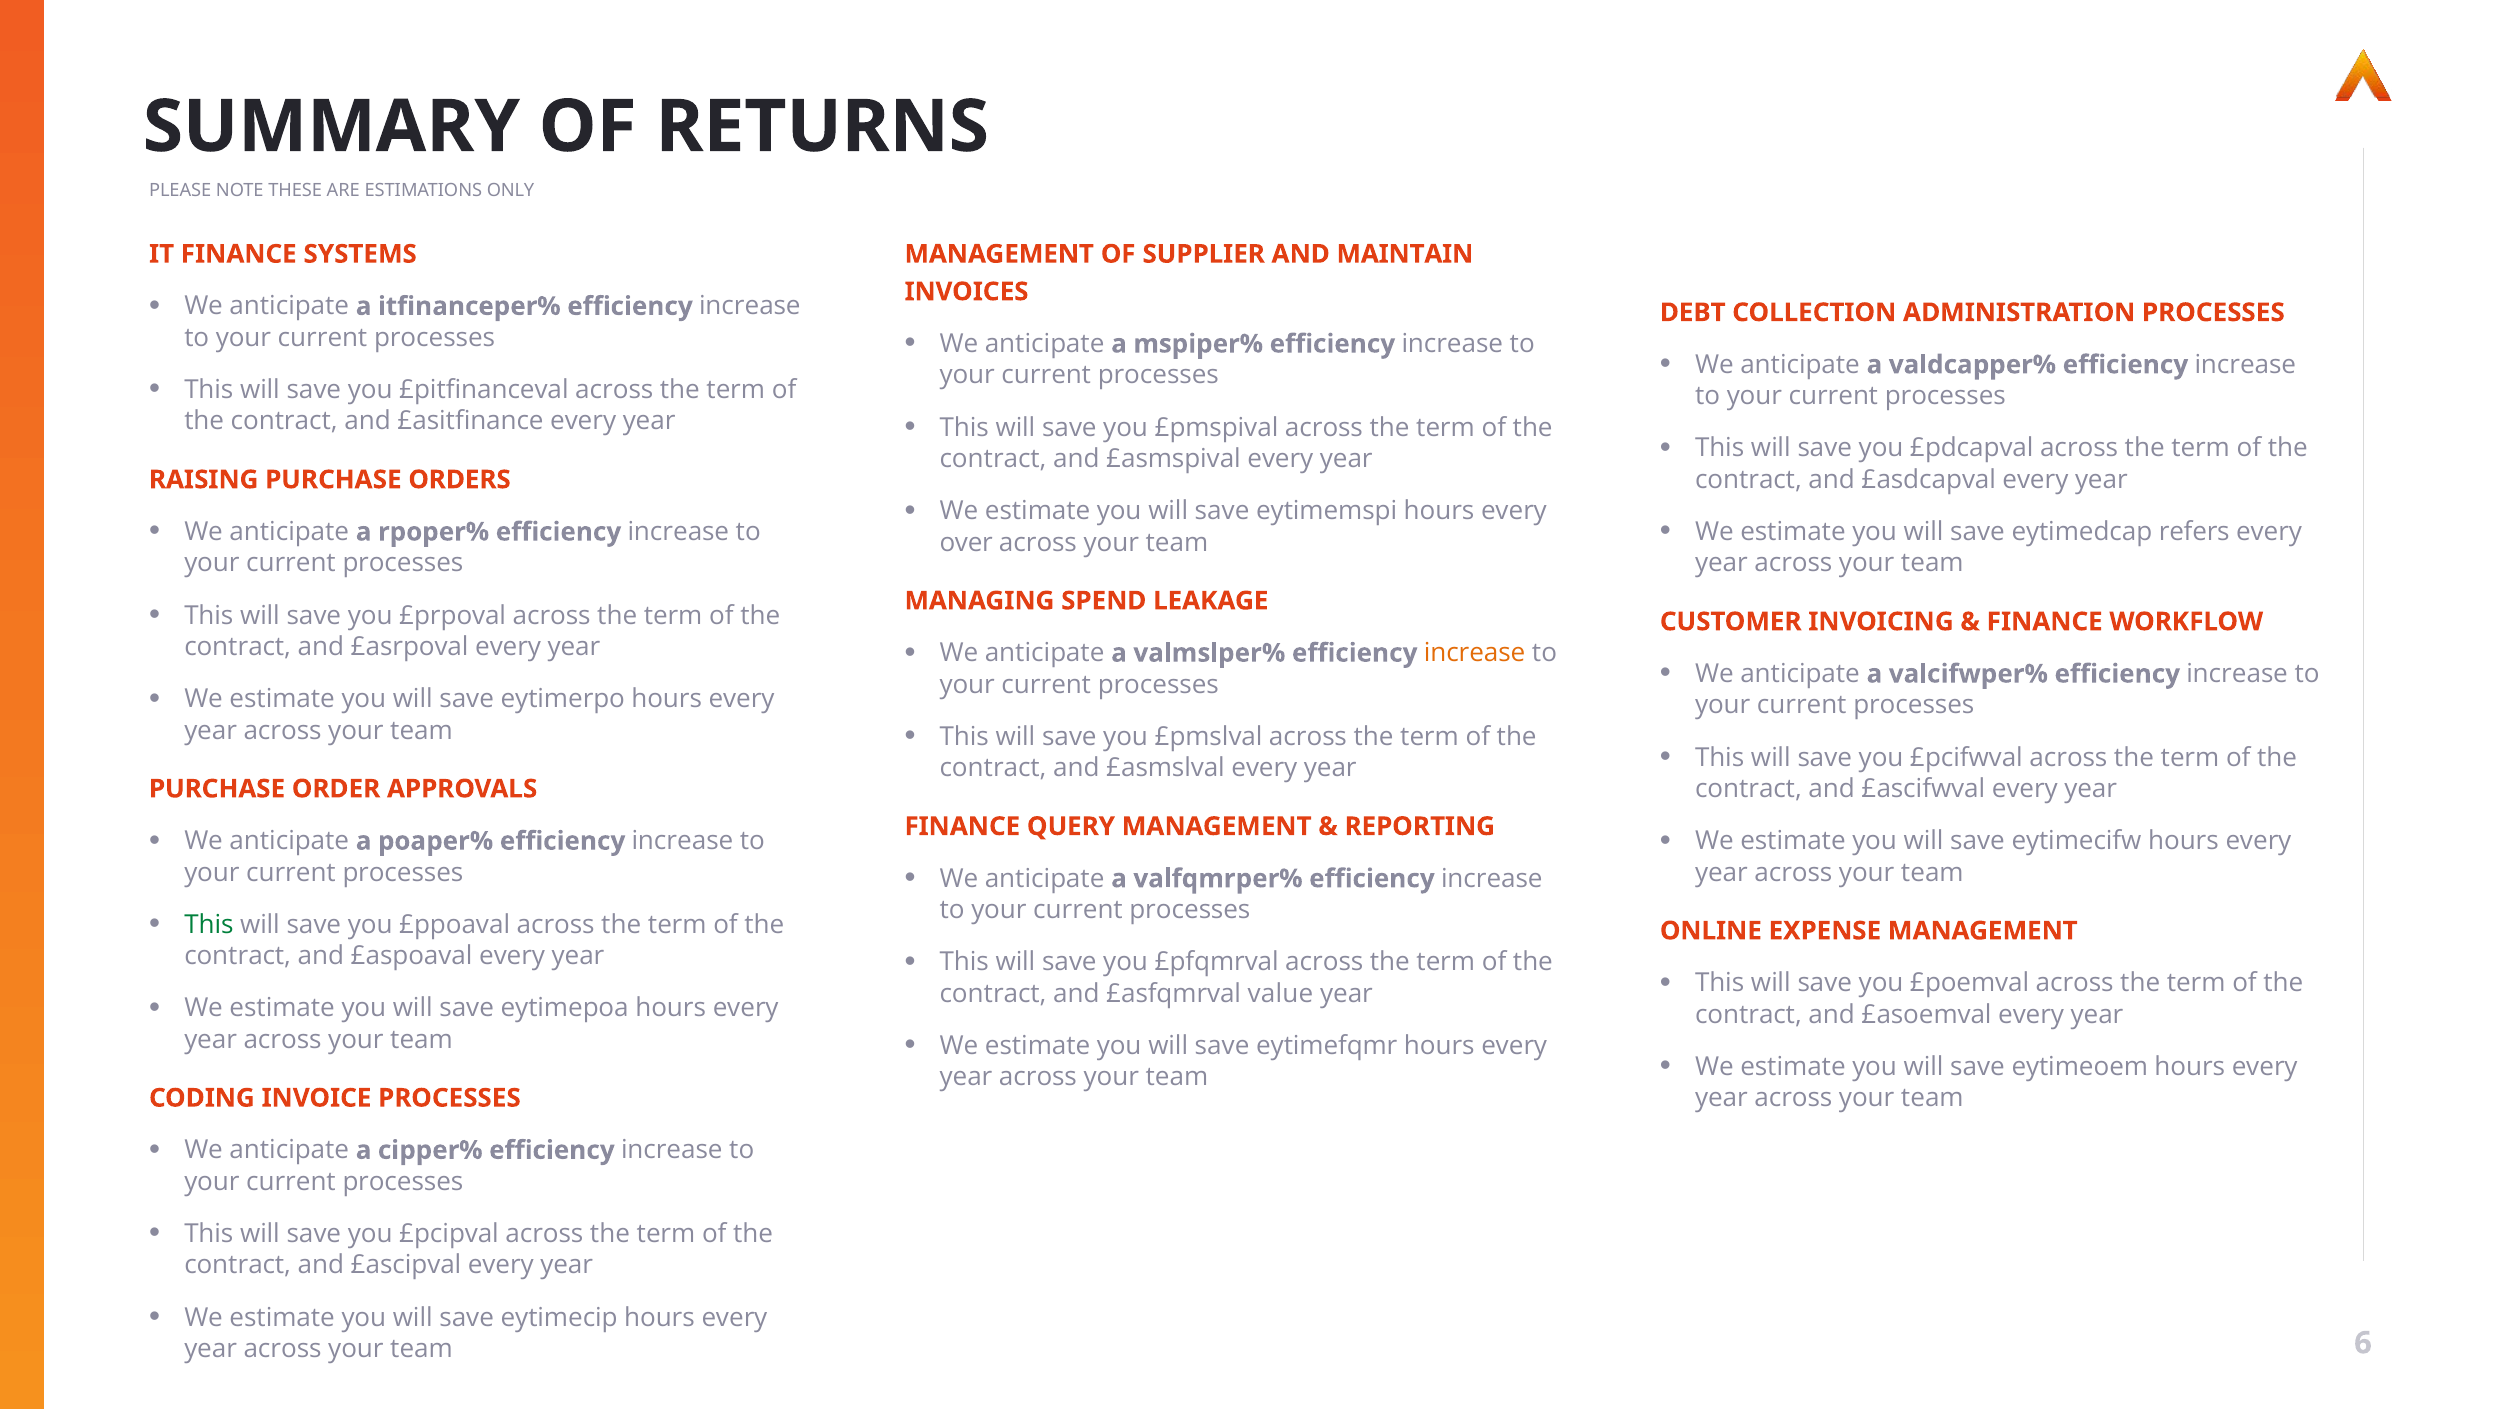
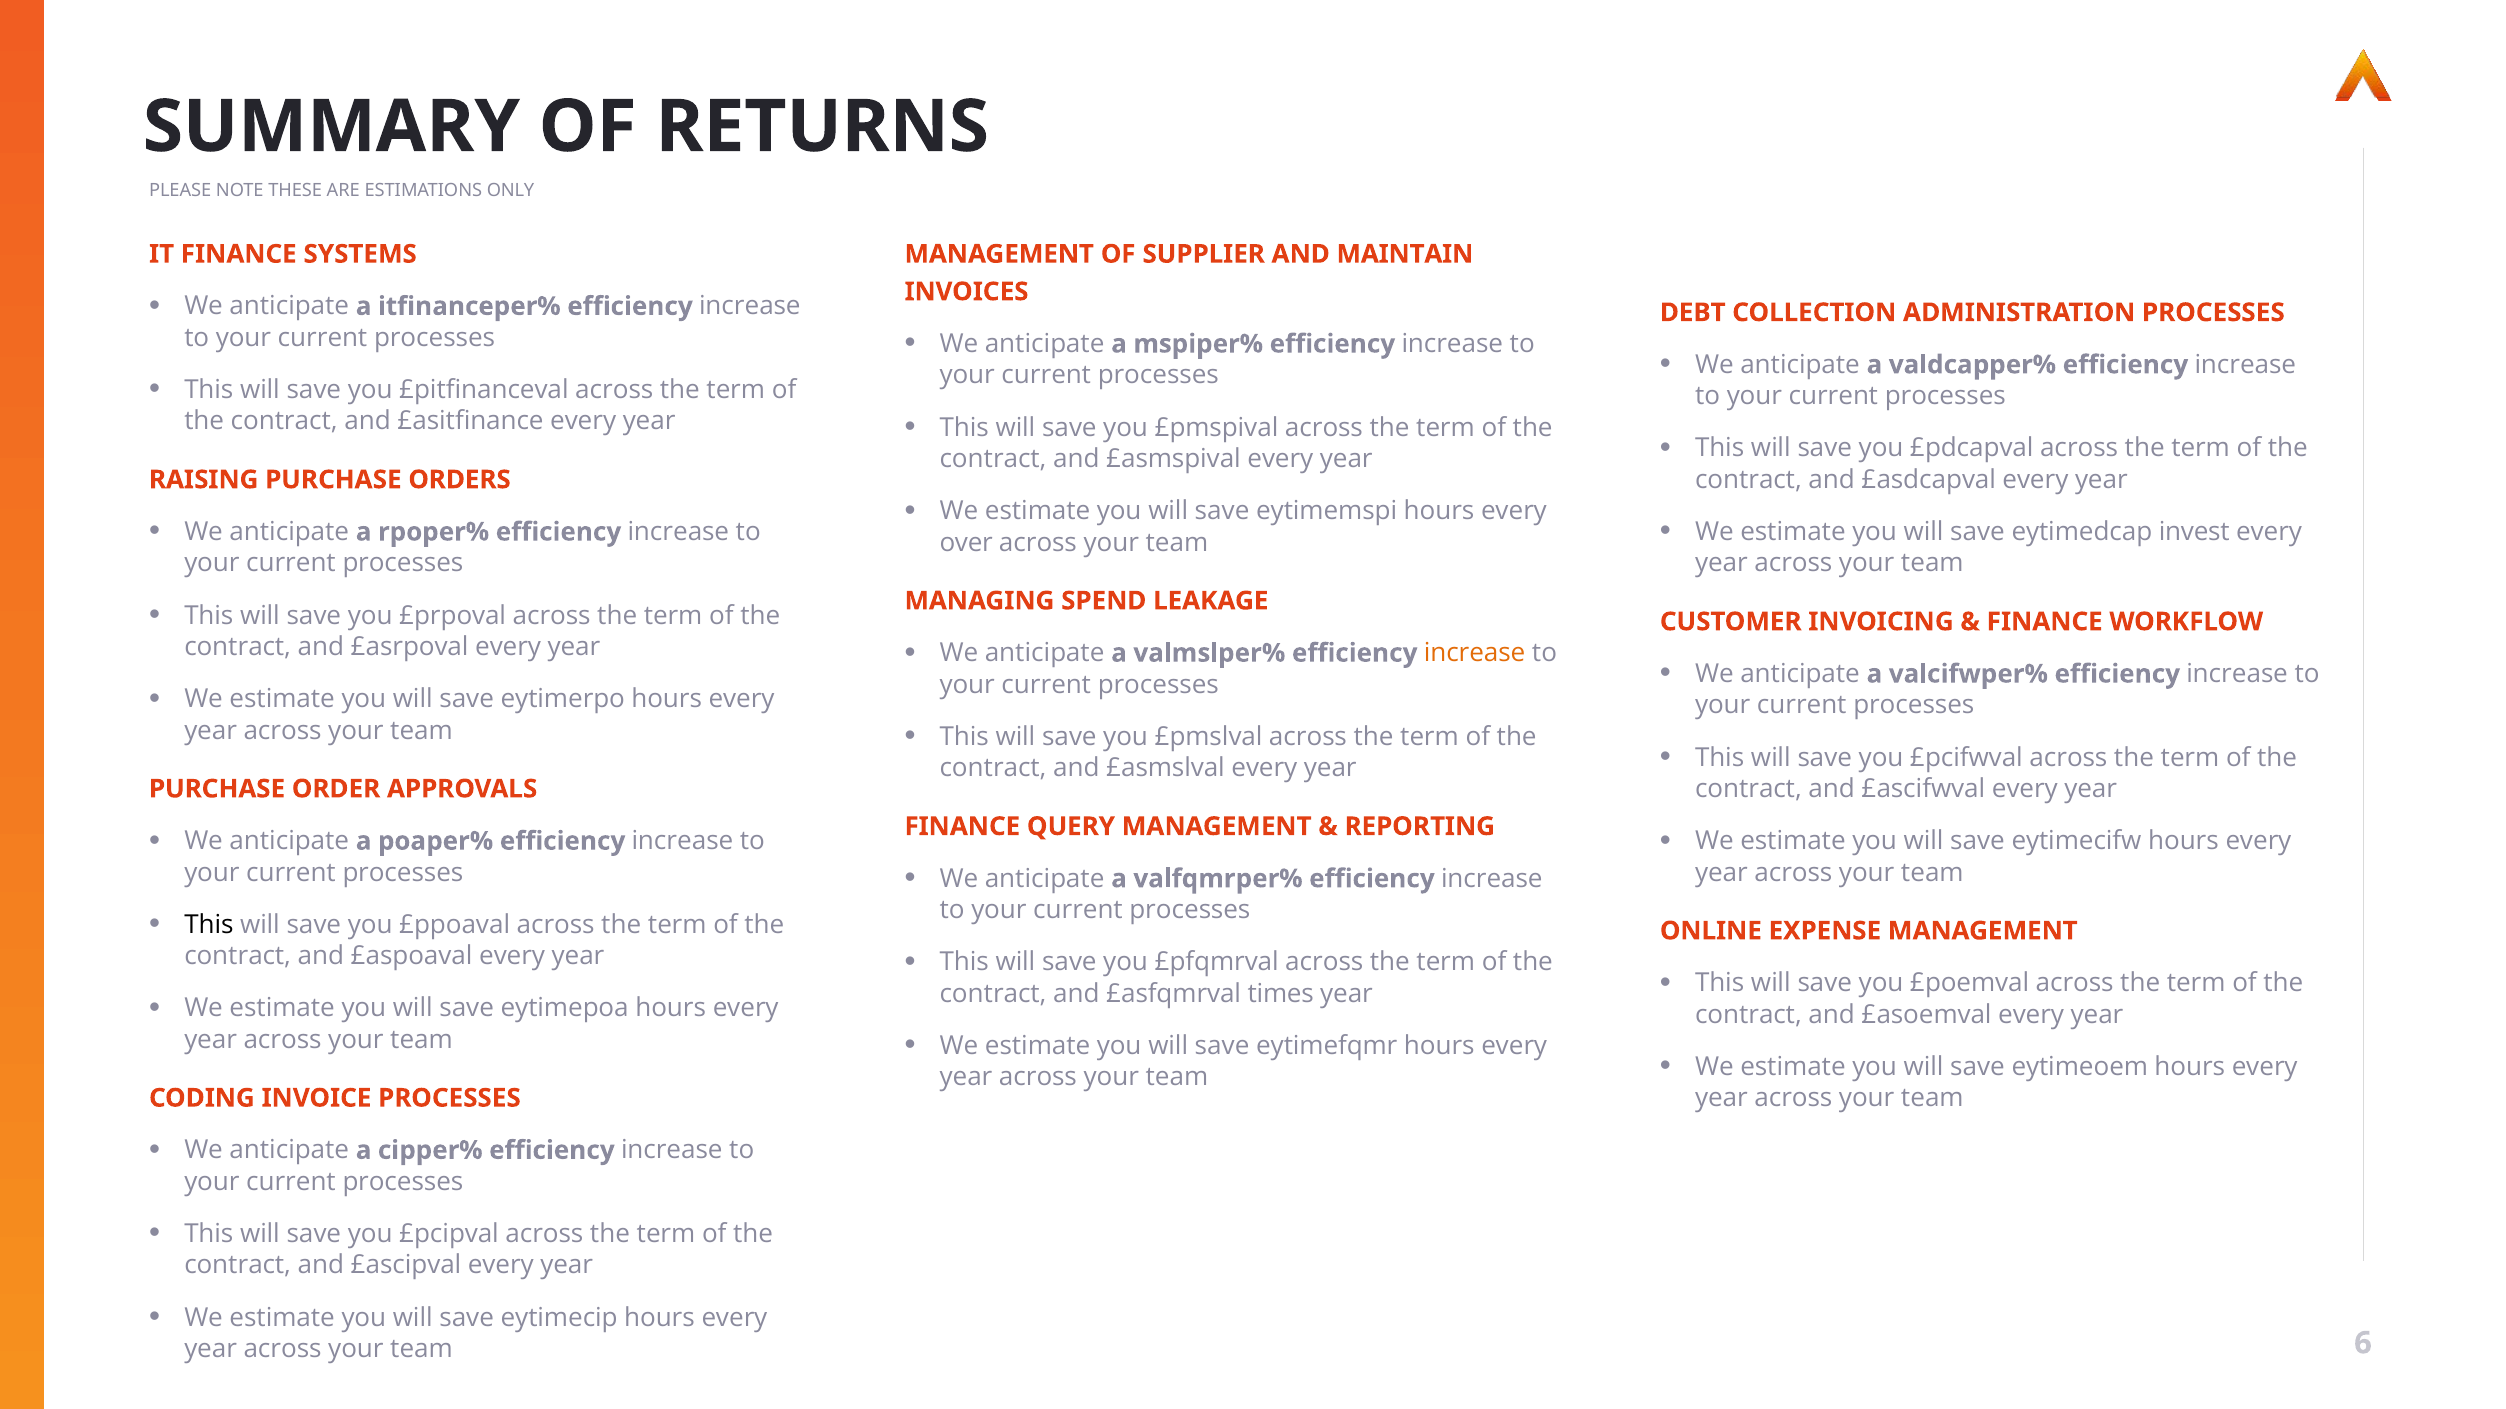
refers: refers -> invest (2194, 532)
This colour: green -> black (209, 925)
value: value -> times (1281, 994)
